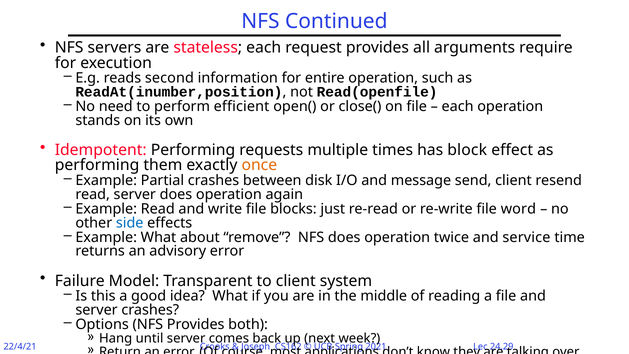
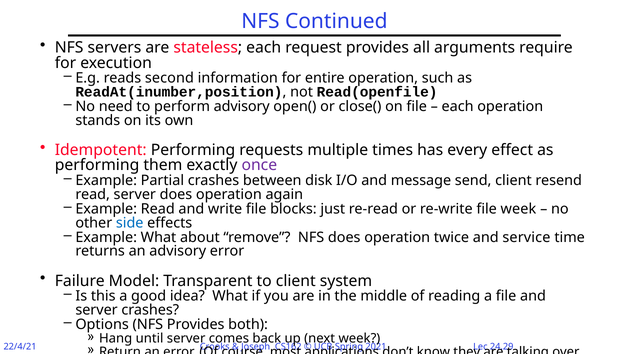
perform efficient: efficient -> advisory (242, 106)
block: block -> every (467, 150)
once colour: orange -> purple (259, 165)
file word: word -> week (518, 209)
